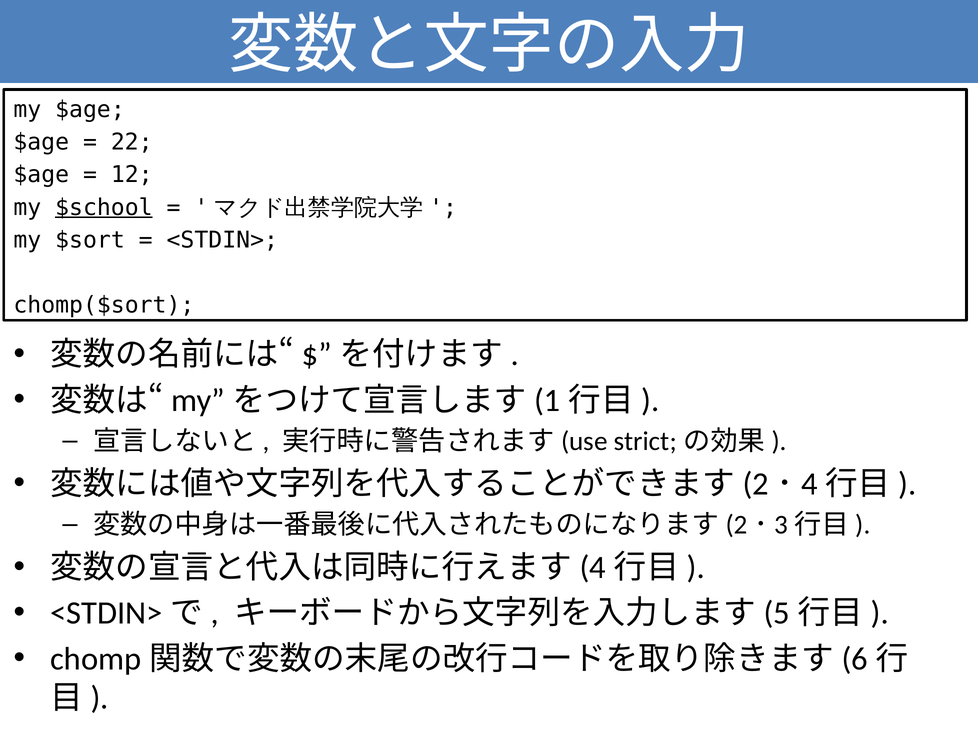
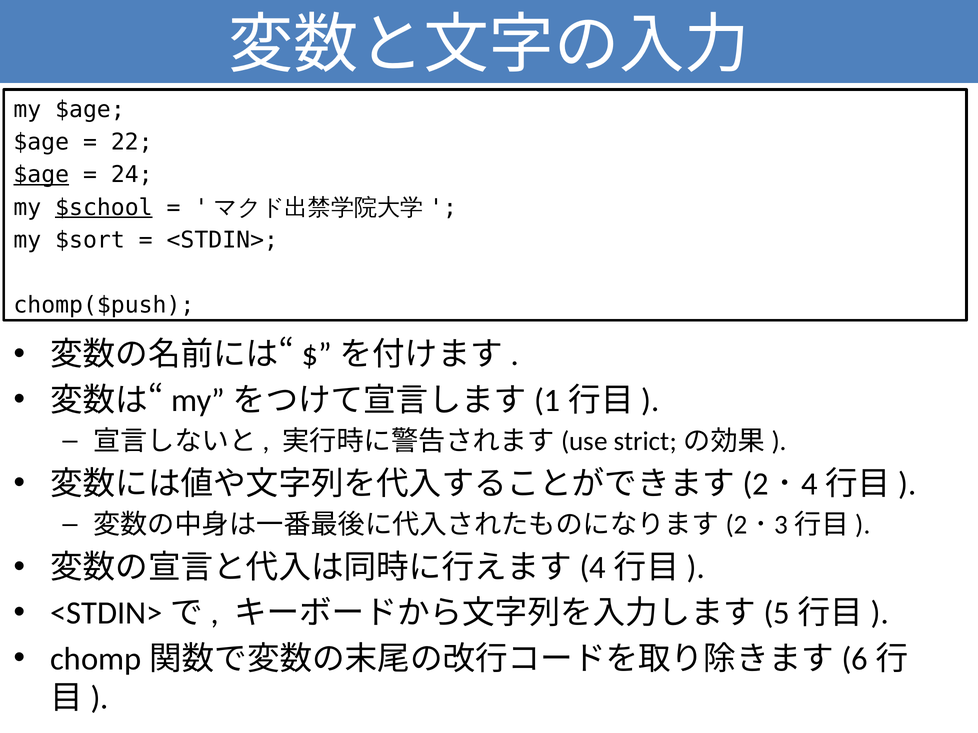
$age underline: none -> present (41, 175)
12: 12 -> 24 (132, 175)
chomp($sort: chomp($sort -> chomp($push (104, 305)
